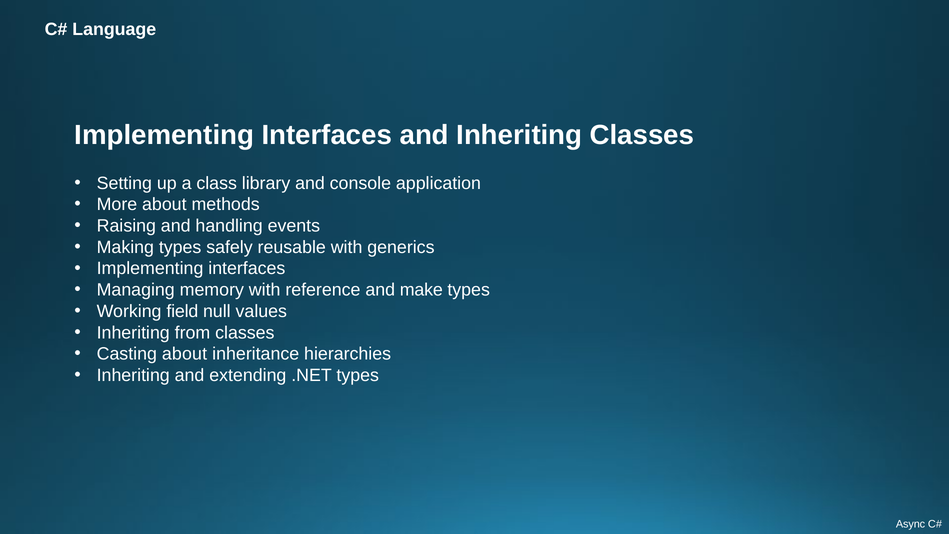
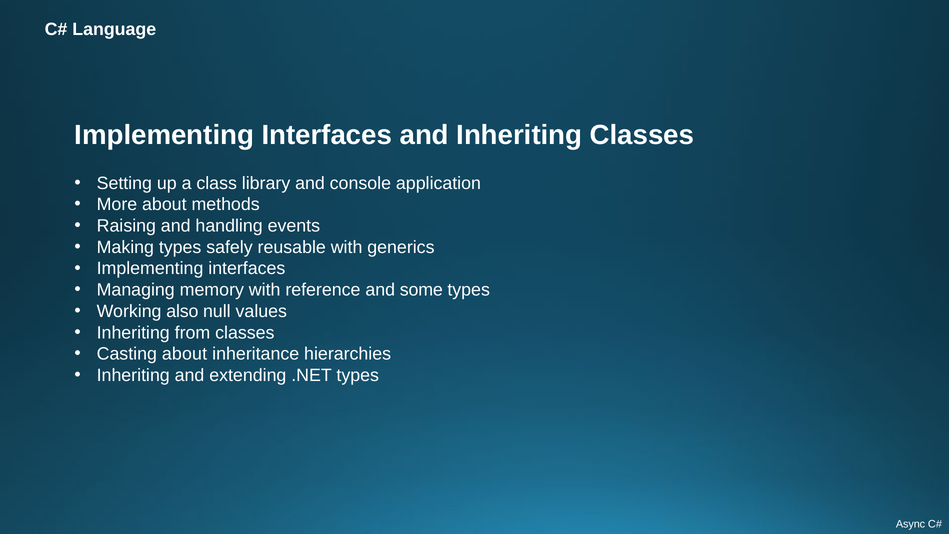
make: make -> some (421, 290)
field: field -> also (182, 311)
